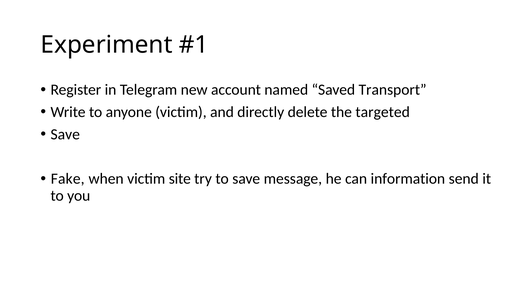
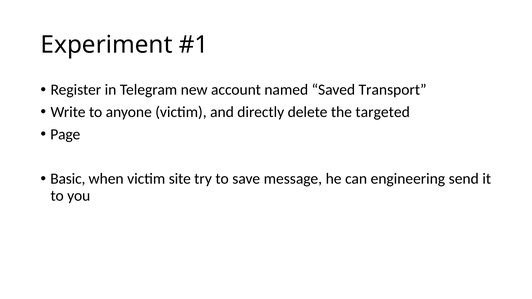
Save: Save -> Page (65, 134)
Fake: Fake -> Basic (68, 179)
information: information -> engineering (408, 179)
